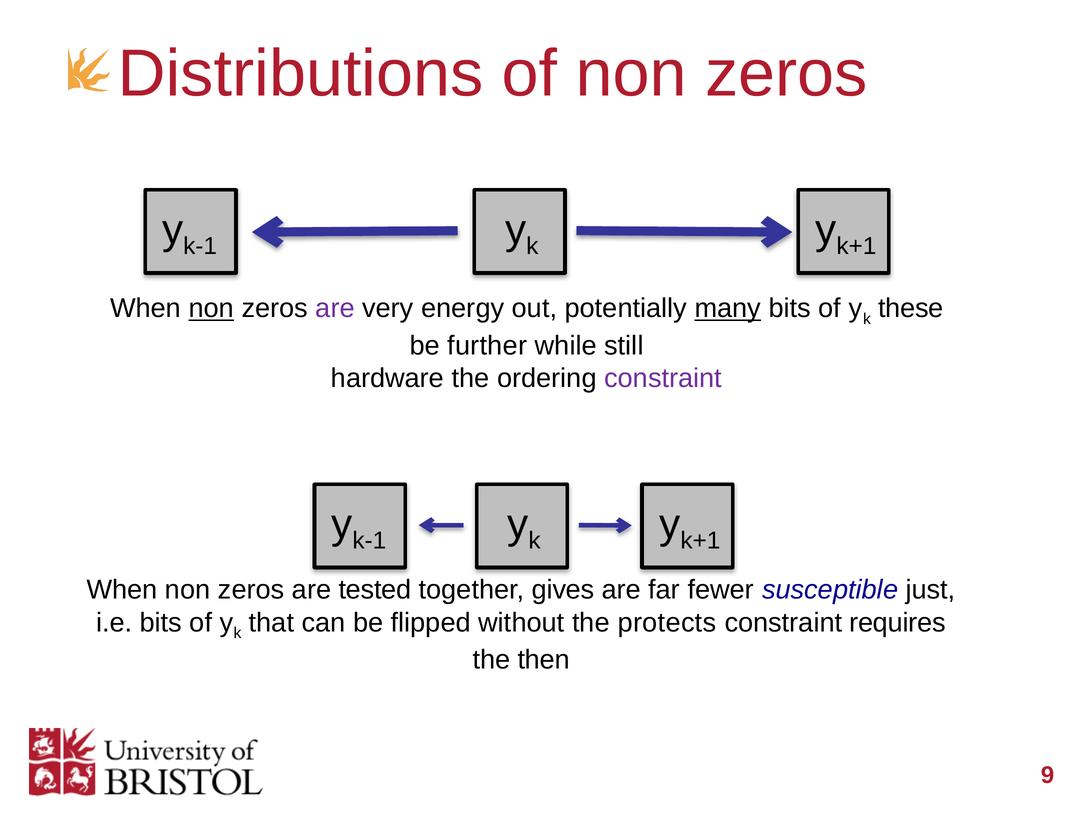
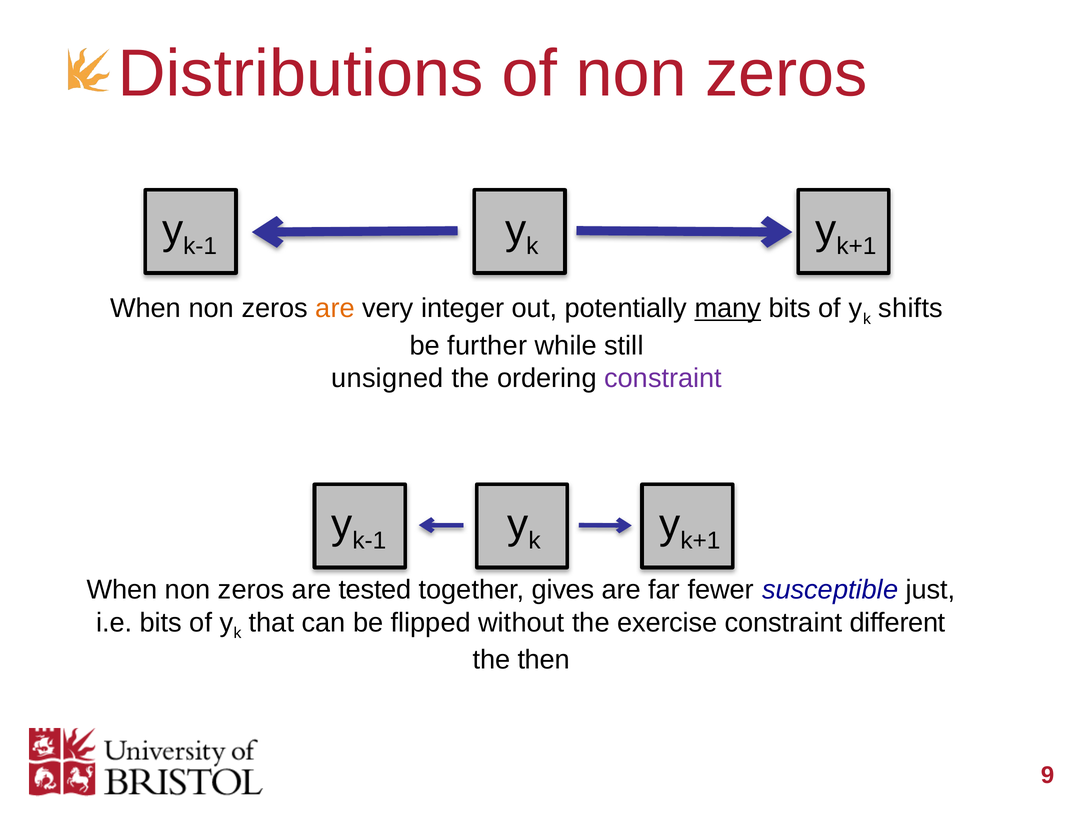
non underline: present -> none (211, 308)
are colour: purple -> orange (335, 308)
energy: energy -> integer (463, 308)
these: these -> shifts (911, 308)
hardware: hardware -> unsigned (387, 378)
protects: protects -> exercise (667, 623)
requires: requires -> different (898, 623)
